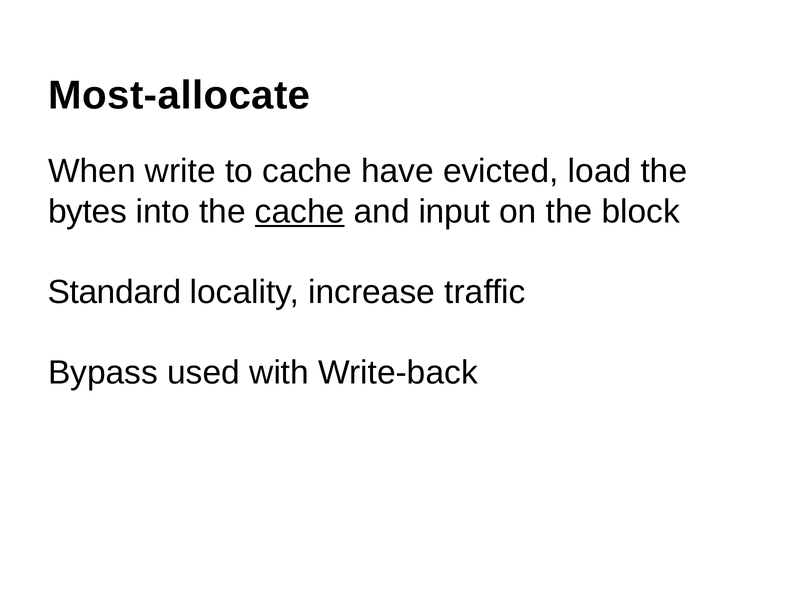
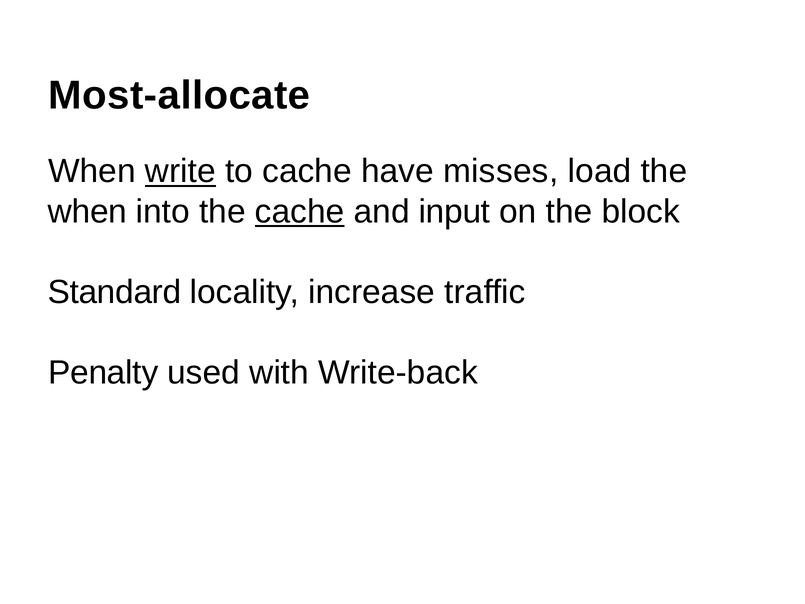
write underline: none -> present (180, 171)
evicted: evicted -> misses (501, 171)
bytes: bytes -> when (87, 212)
Bypass: Bypass -> Penalty (103, 373)
